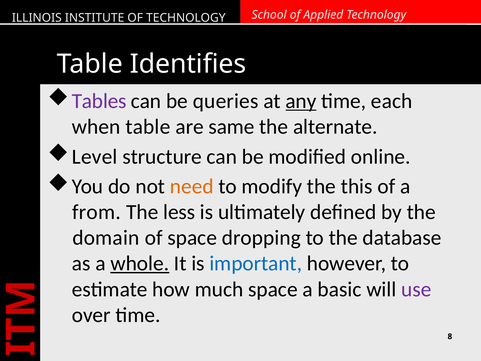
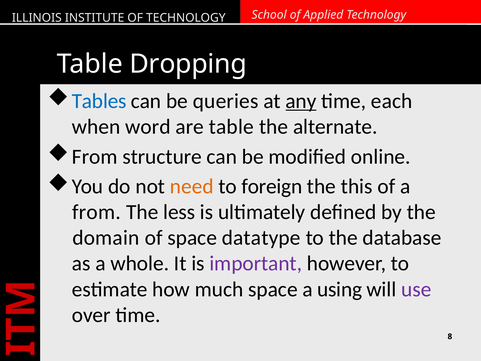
Identifies: Identifies -> Dropping (188, 64)
Tables colour: purple -> blue (99, 101)
when table: table -> word (148, 127)
are same: same -> table (231, 127)
Level: Level -> From (95, 157)
modify: modify -> foreign (272, 186)
dropping: dropping -> datatype (261, 238)
whole underline: present -> none (140, 263)
important colour: blue -> purple (256, 263)
basic: basic -> using (340, 289)
